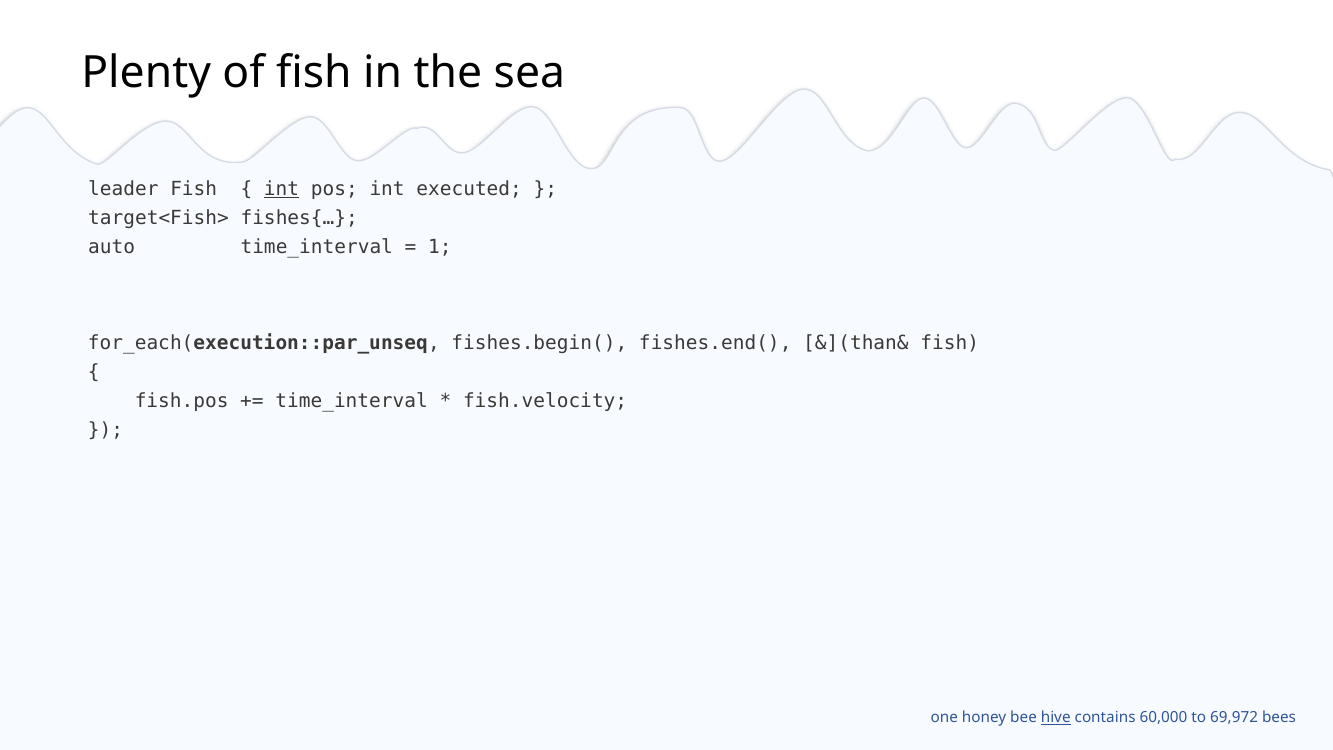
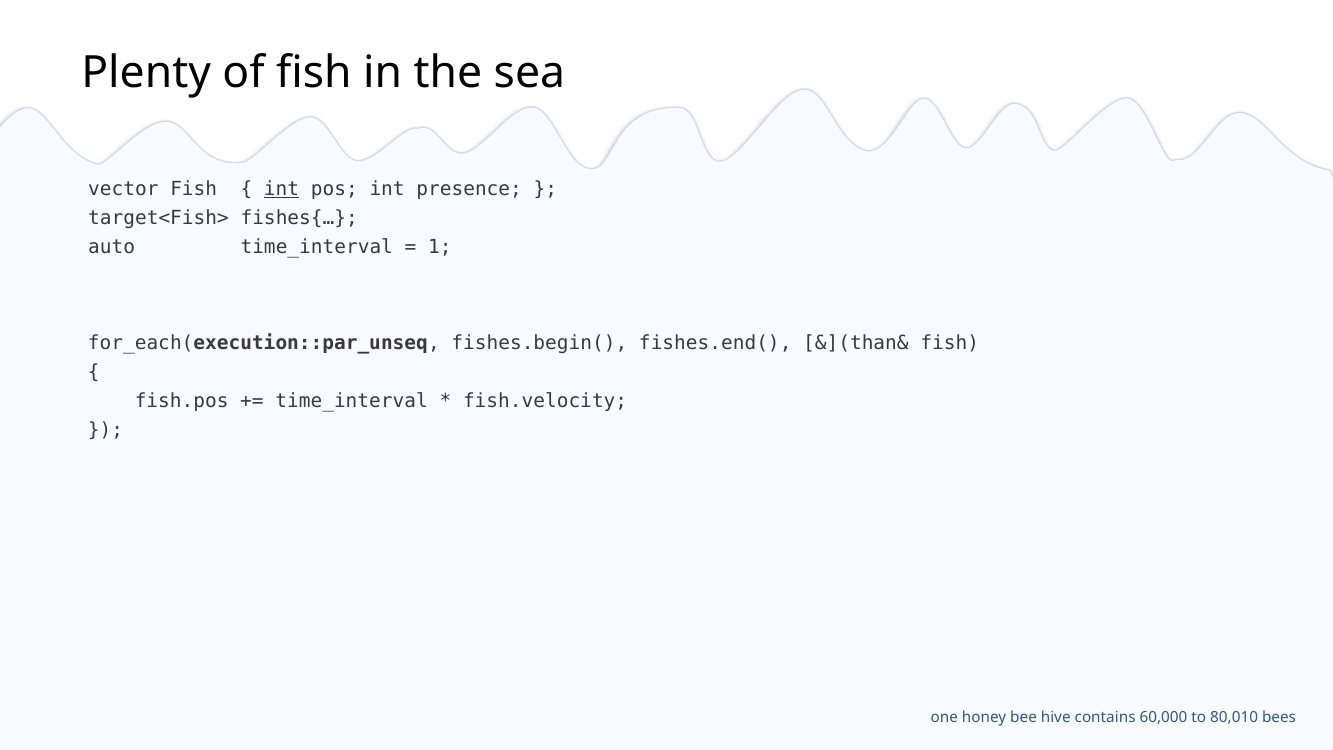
leader: leader -> vector (123, 189)
executed: executed -> presence (469, 189)
hive underline: present -> none (1056, 717)
69,972: 69,972 -> 80,010 (1234, 717)
